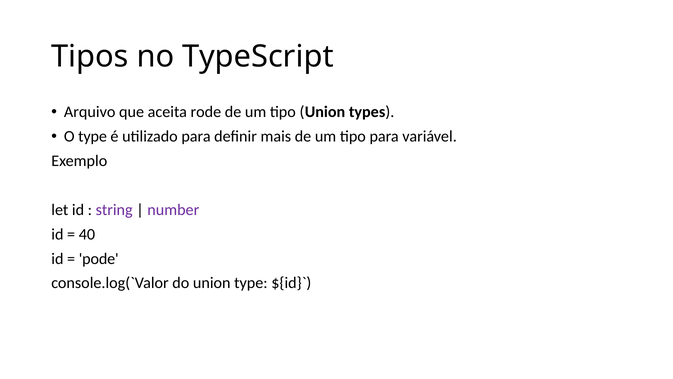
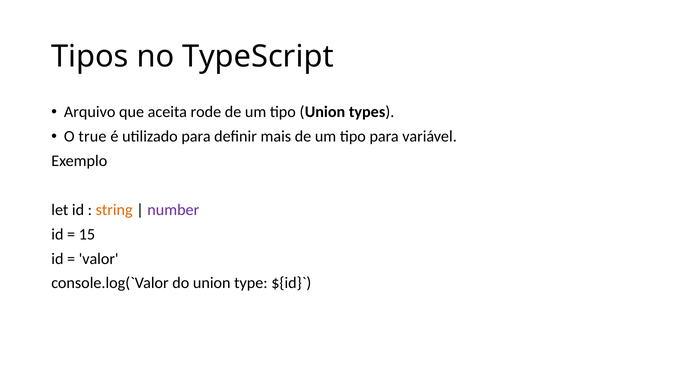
O type: type -> true (92, 136)
string colour: purple -> orange (114, 210)
40: 40 -> 15 (87, 234)
pode: pode -> valor (99, 258)
